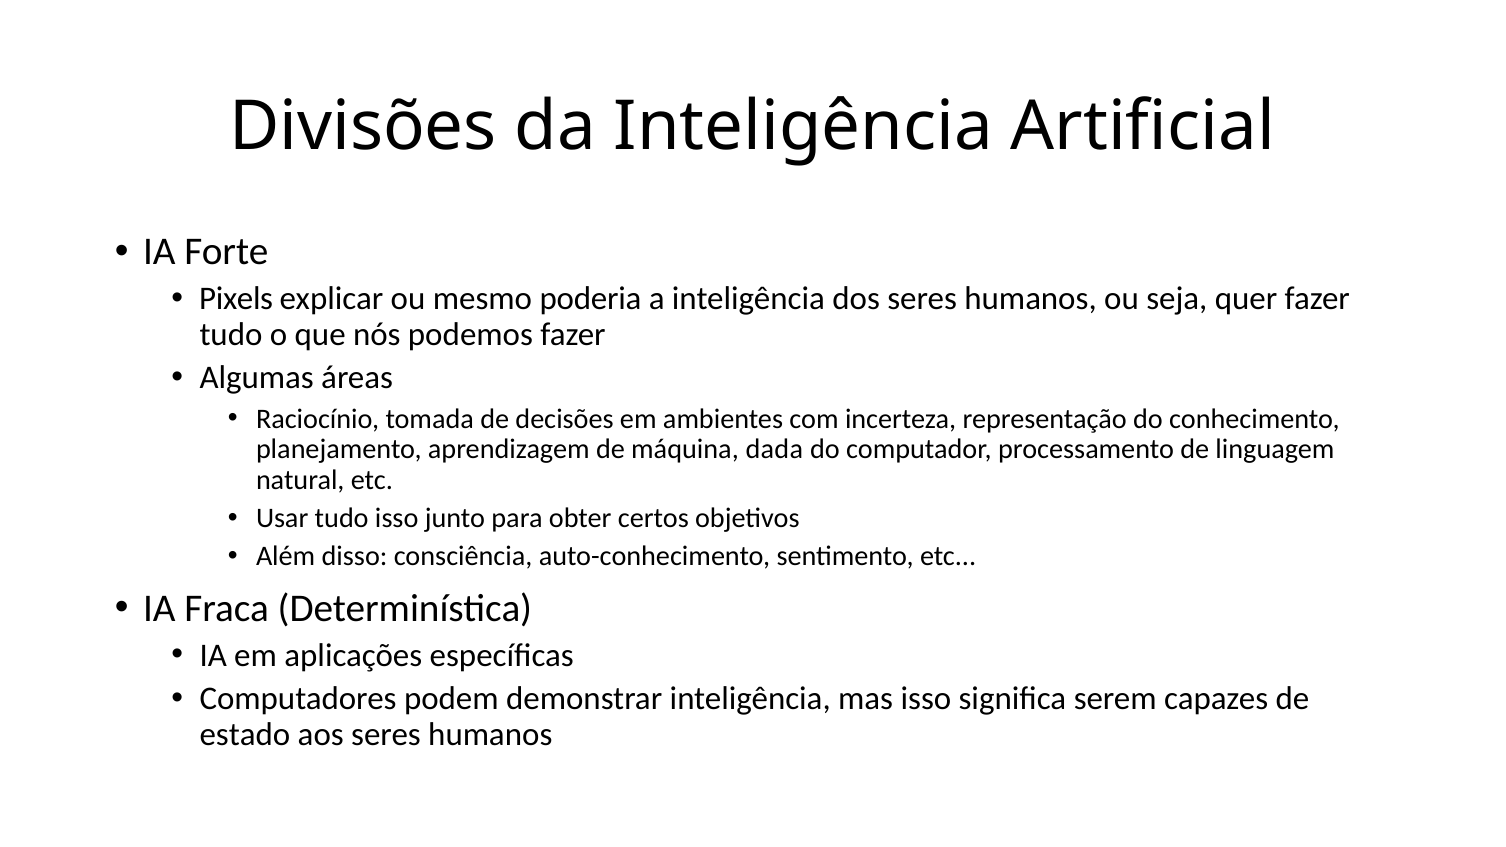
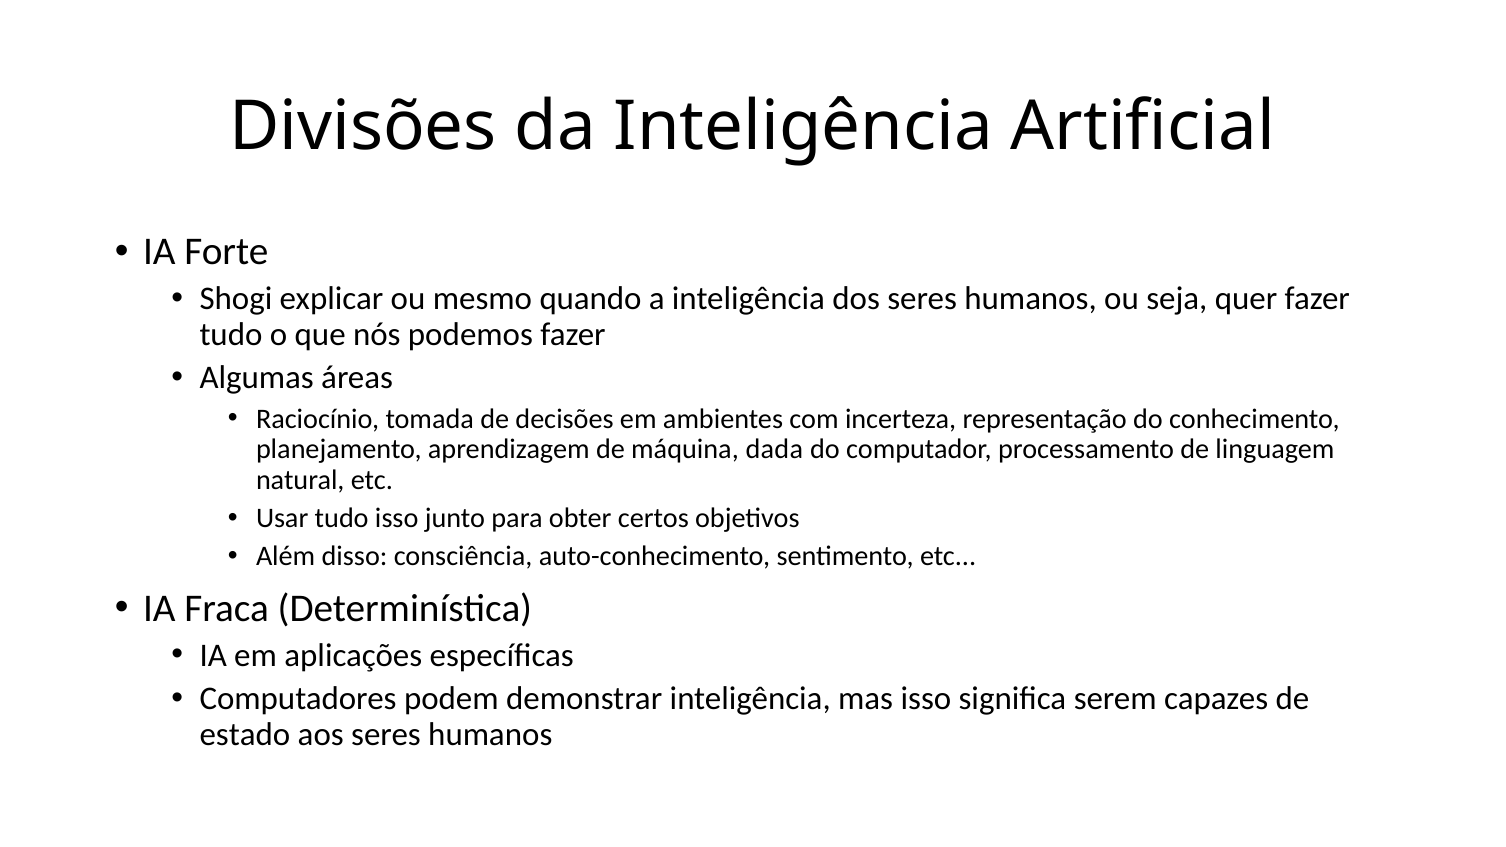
Pixels: Pixels -> Shogi (236, 299)
poderia: poderia -> quando (590, 299)
